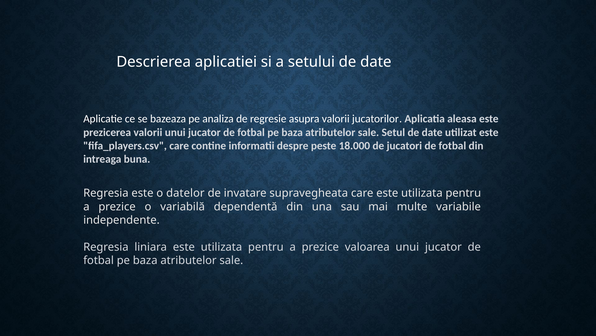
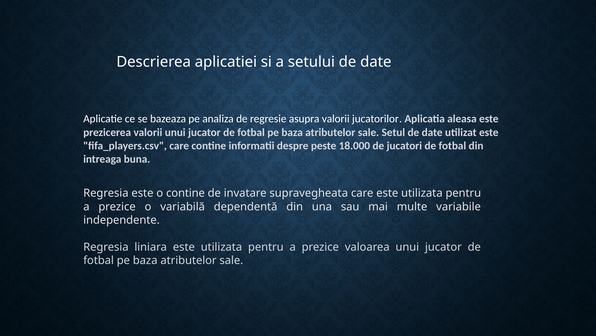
o datelor: datelor -> contine (185, 193)
